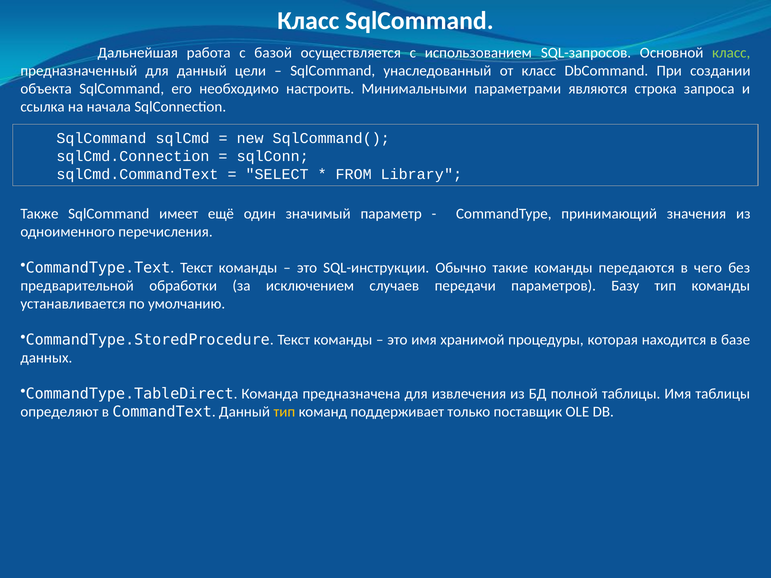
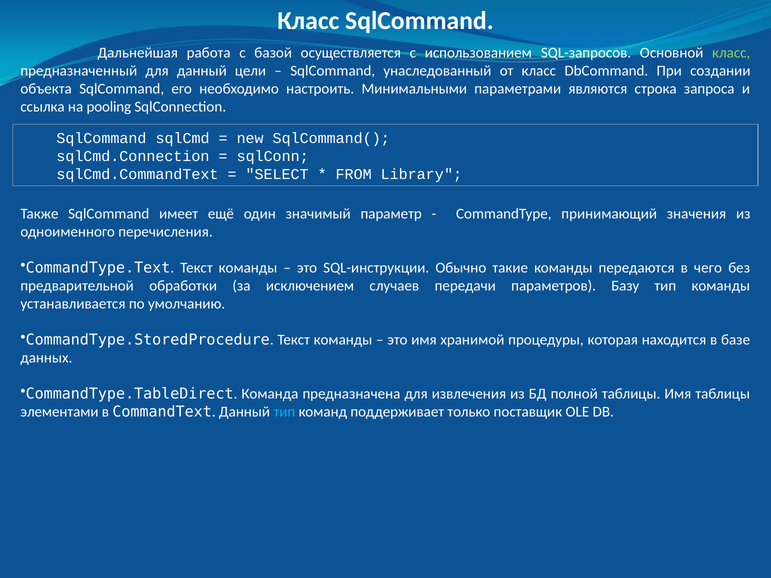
начала: начала -> pooling (109, 107)
определяют: определяют -> элементами (59, 412)
тип colour: yellow -> light blue (284, 412)
